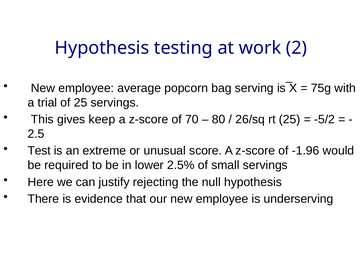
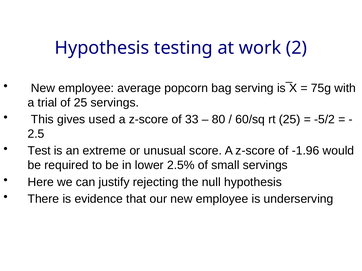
keep: keep -> used (102, 120)
70: 70 -> 33 (192, 120)
26/sq: 26/sq -> 60/sq (250, 120)
